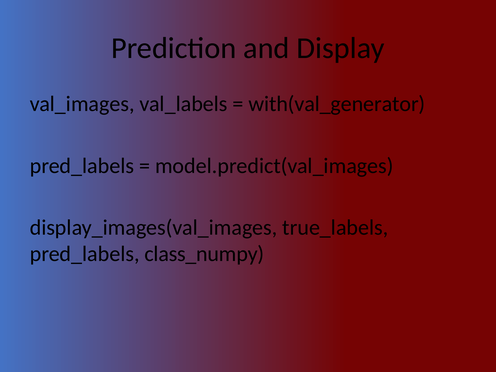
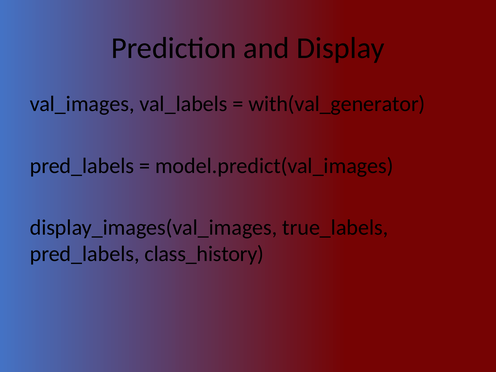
class_numpy: class_numpy -> class_history (204, 254)
